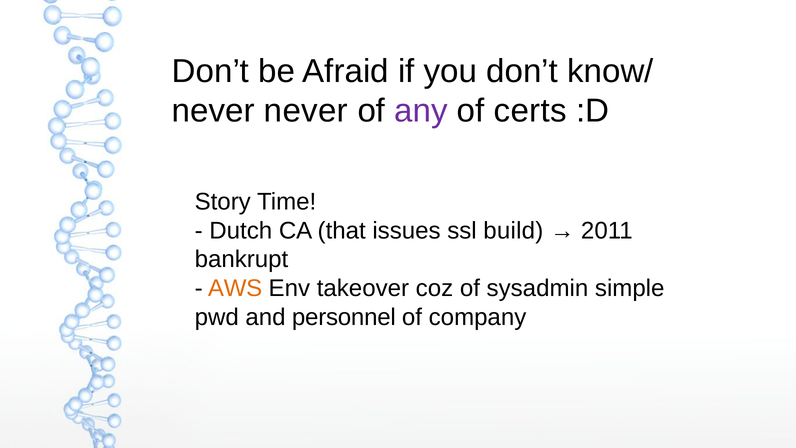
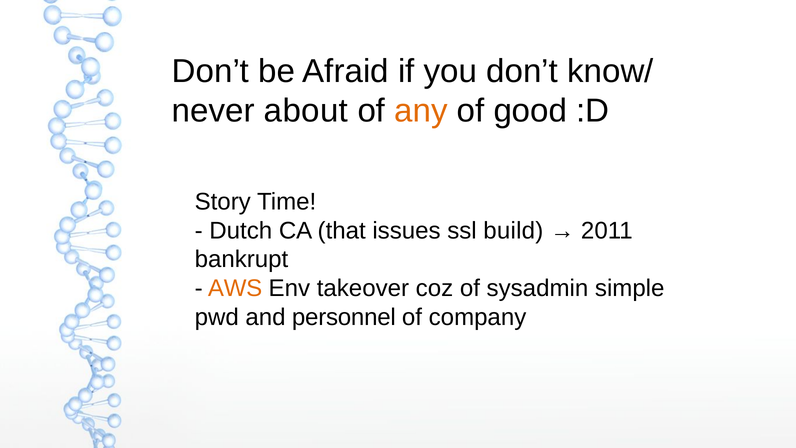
never never: never -> about (306, 111)
any colour: purple -> orange (421, 111)
certs: certs -> good (530, 111)
